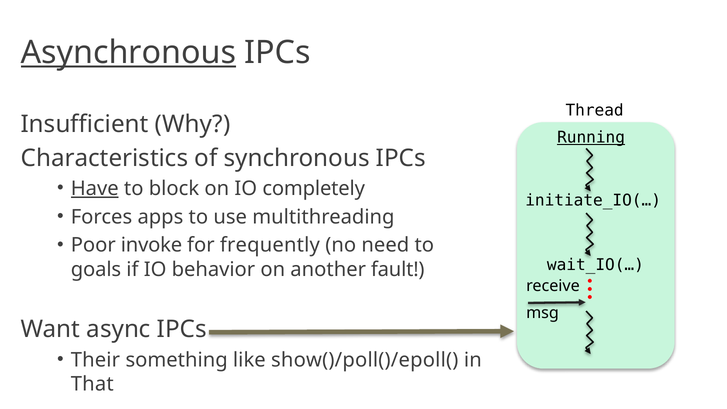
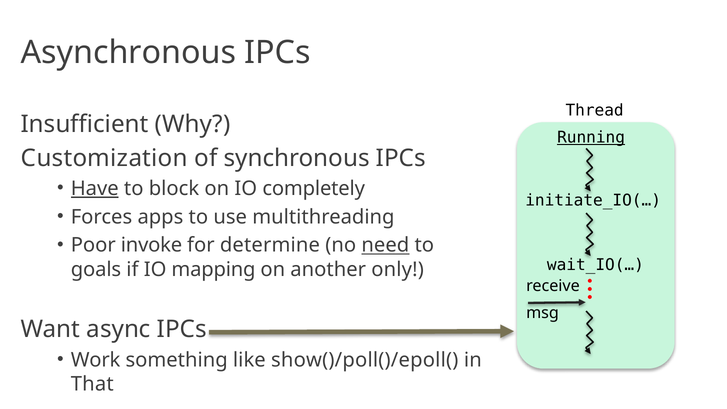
Asynchronous underline: present -> none (128, 53)
Characteristics: Characteristics -> Customization (104, 158)
frequently: frequently -> determine (270, 245)
need underline: none -> present (385, 245)
behavior: behavior -> mapping (213, 269)
fault: fault -> only (398, 269)
Their: Their -> Work (96, 360)
